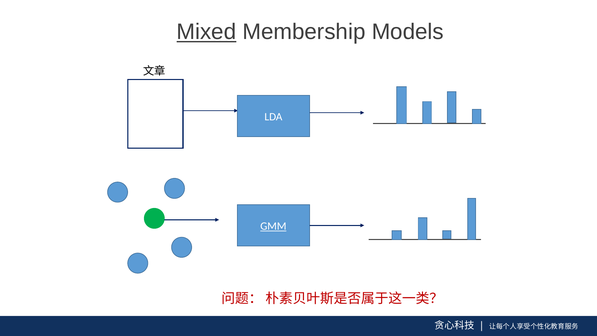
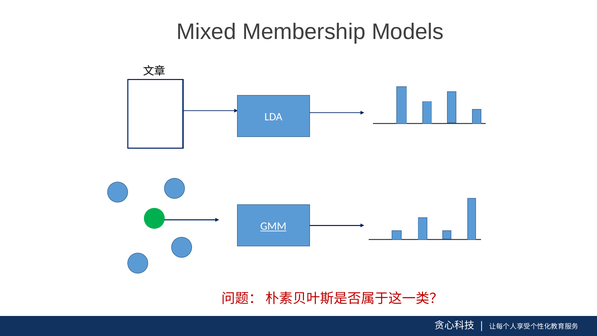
Mixed underline: present -> none (206, 32)
